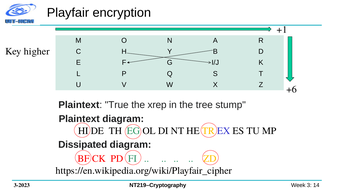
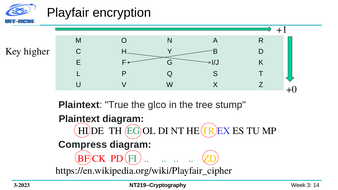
+6: +6 -> +0 (292, 89)
xrep: xrep -> glco (157, 105)
Dissipated: Dissipated -> Compress (83, 145)
